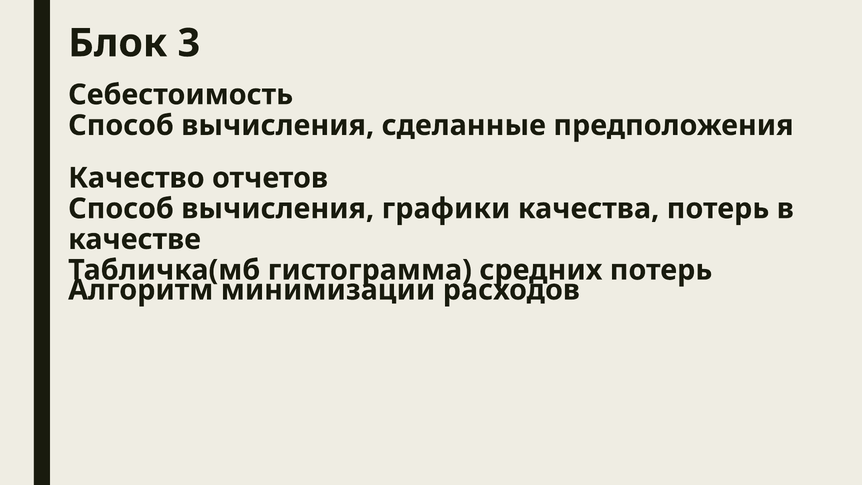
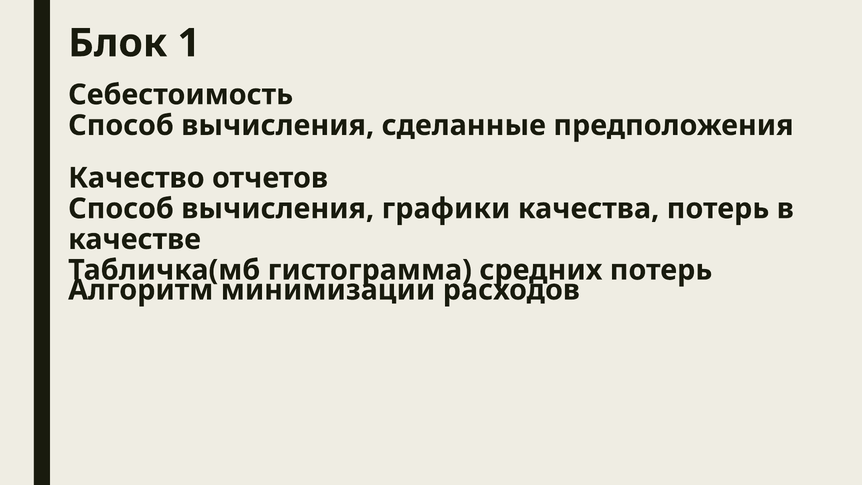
3: 3 -> 1 (189, 43)
